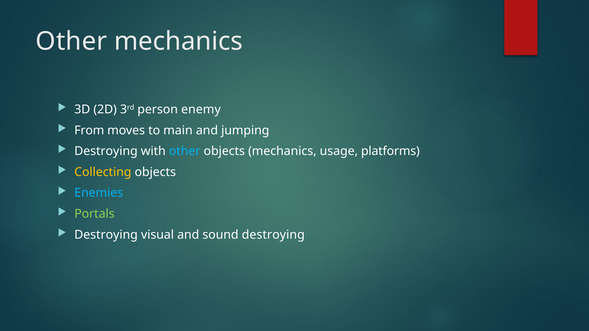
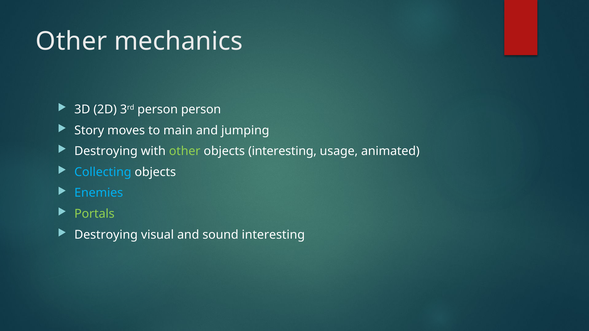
person enemy: enemy -> person (201, 110)
From: From -> Story (89, 130)
other colour: light blue -> light green (185, 151)
objects mechanics: mechanics -> interesting (282, 151)
platforms: platforms -> animated (390, 151)
Collecting colour: yellow -> light blue (103, 172)
sound destroying: destroying -> interesting (273, 235)
